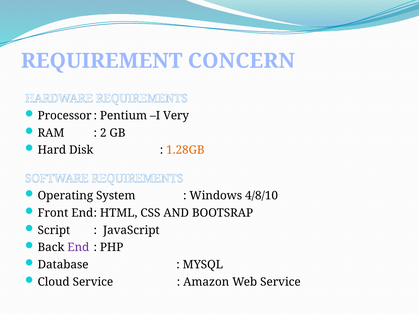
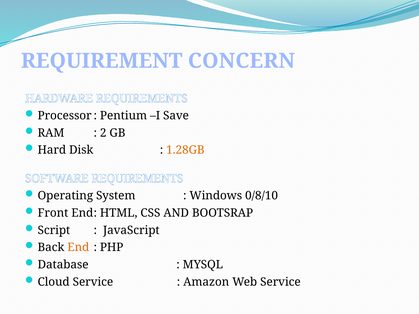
Very: Very -> Save (176, 116)
4/8/10: 4/8/10 -> 0/8/10 (262, 196)
End colour: purple -> orange (78, 248)
